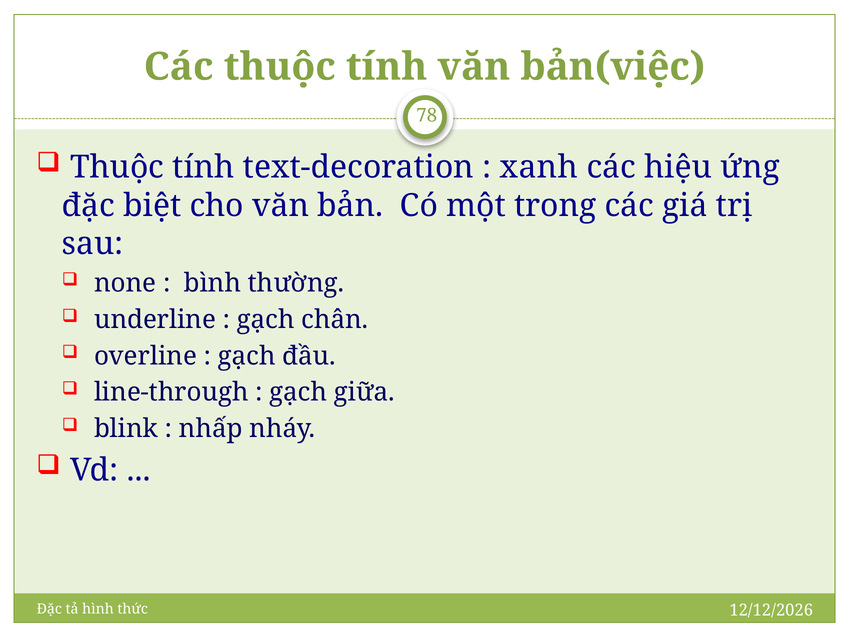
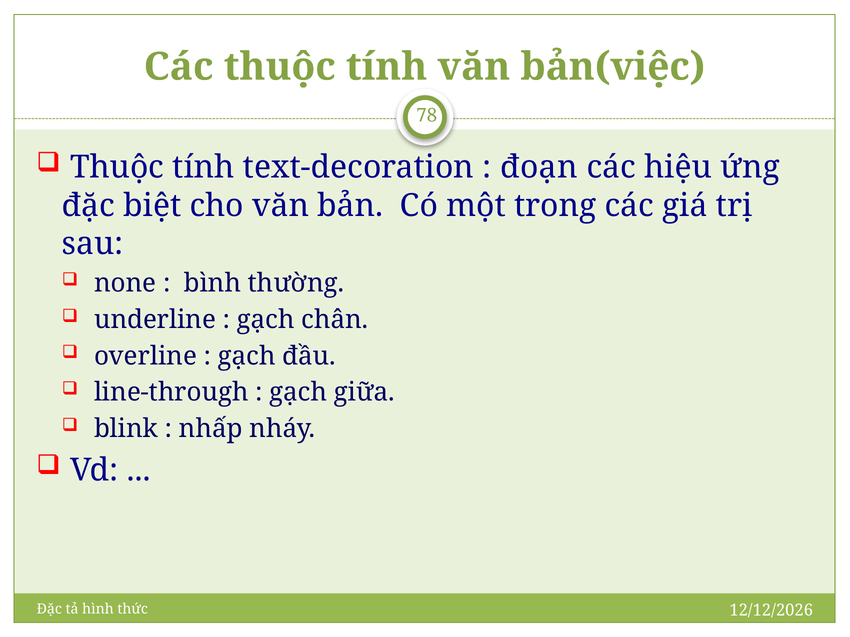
xanh: xanh -> đoạn (539, 168)
